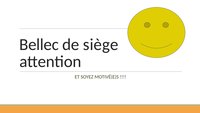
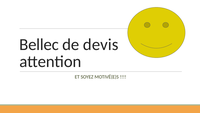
siège: siège -> devis (101, 44)
